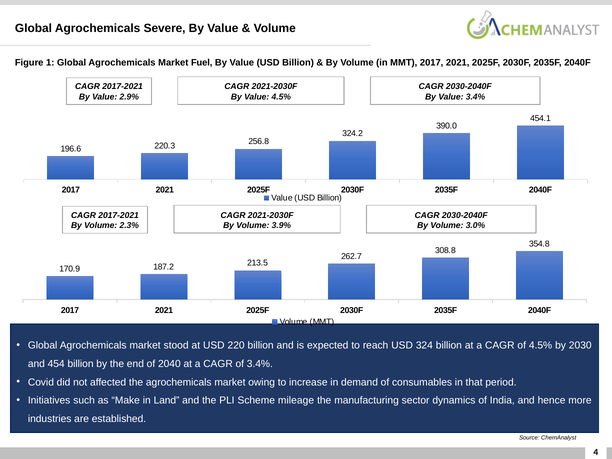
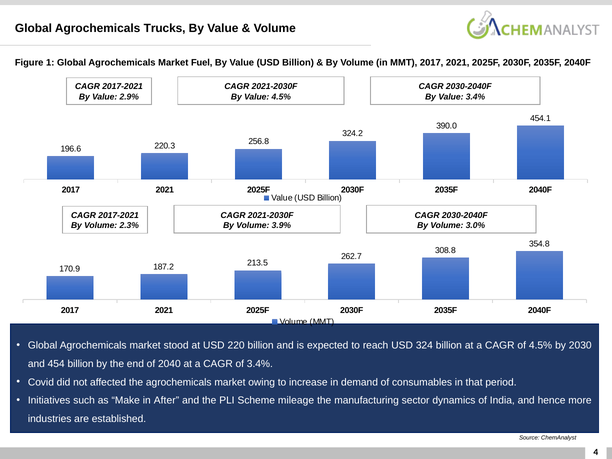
Severe: Severe -> Trucks (165, 28)
Land: Land -> After (166, 401)
